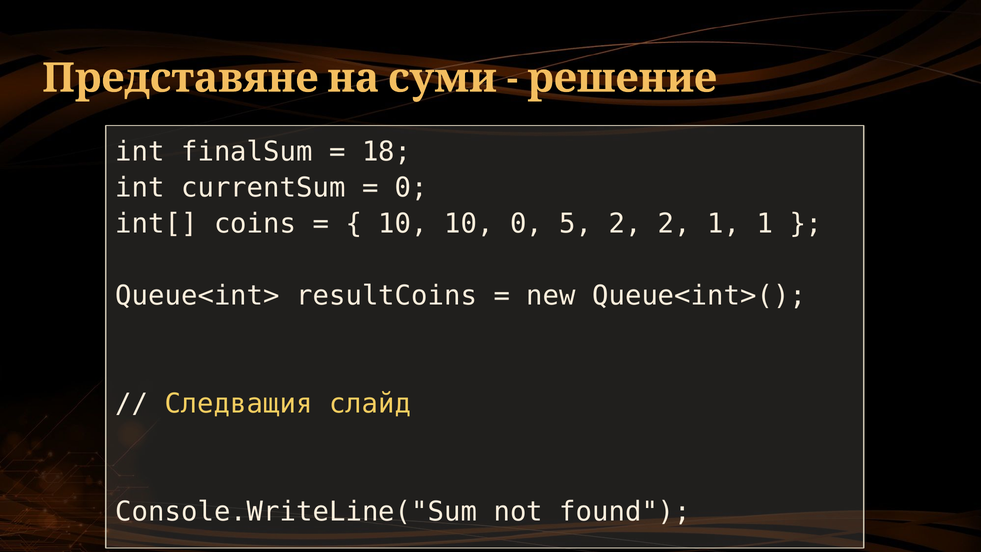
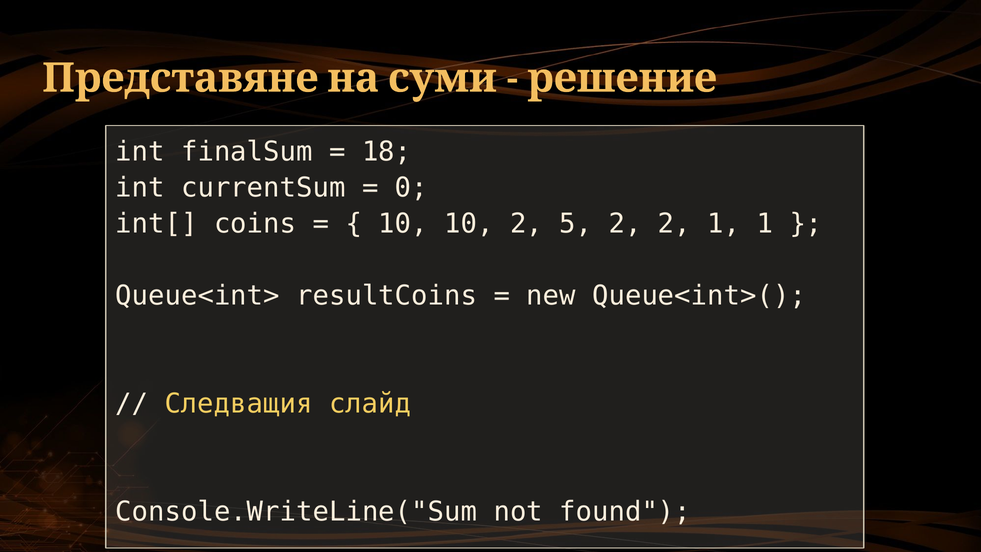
10 0: 0 -> 2 (526, 224)
